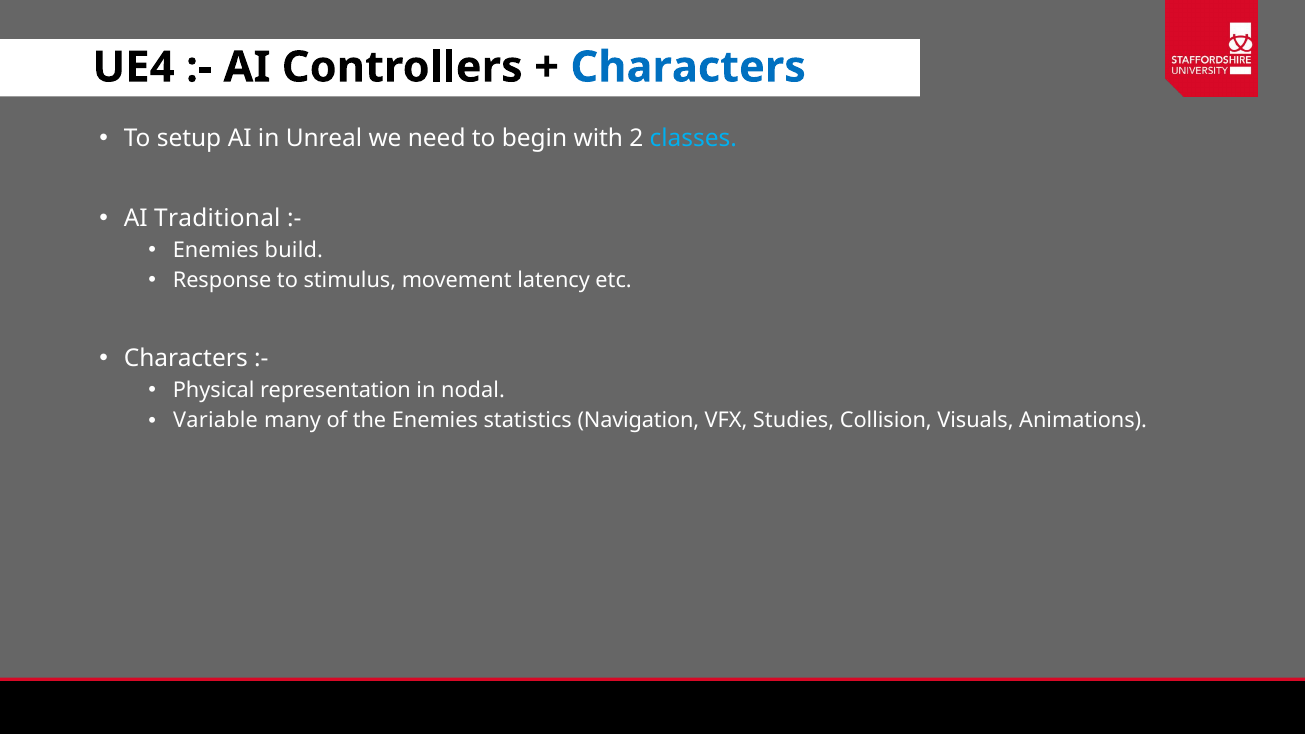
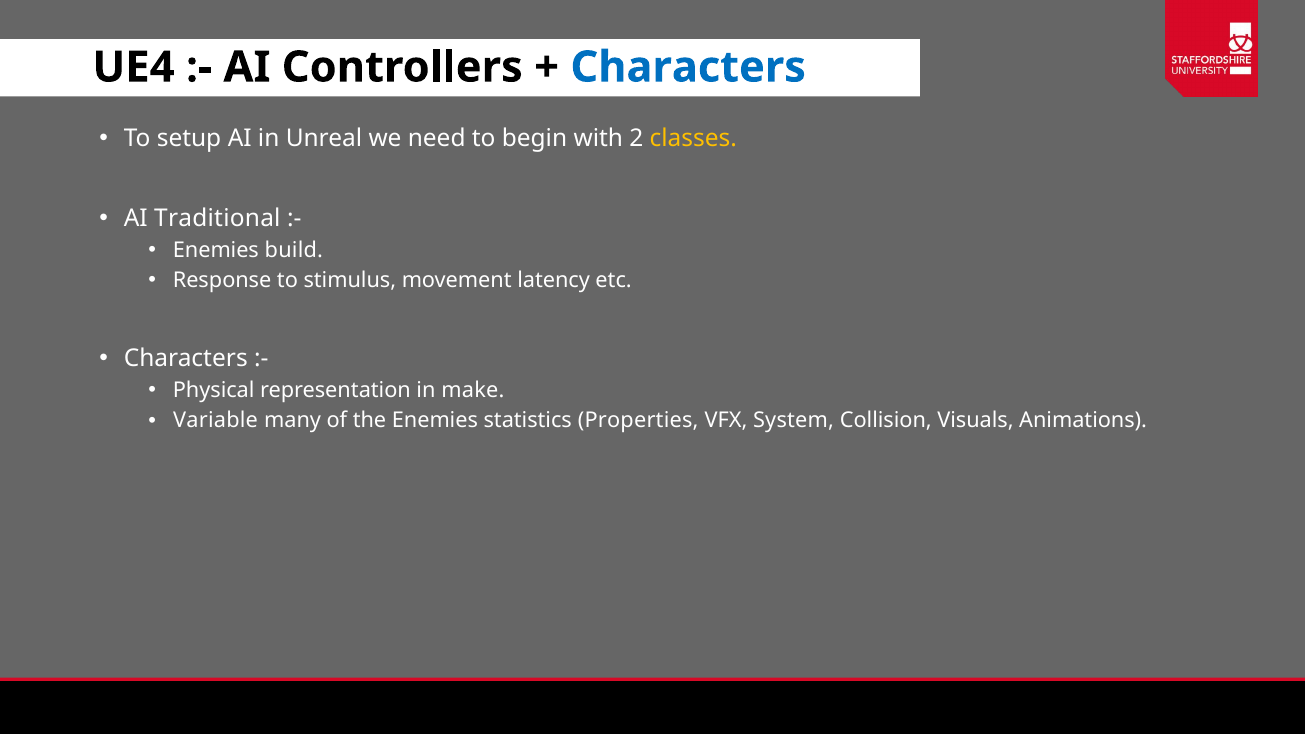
classes colour: light blue -> yellow (693, 138)
nodal: nodal -> make (473, 391)
Navigation: Navigation -> Properties (638, 421)
Studies: Studies -> System (794, 421)
